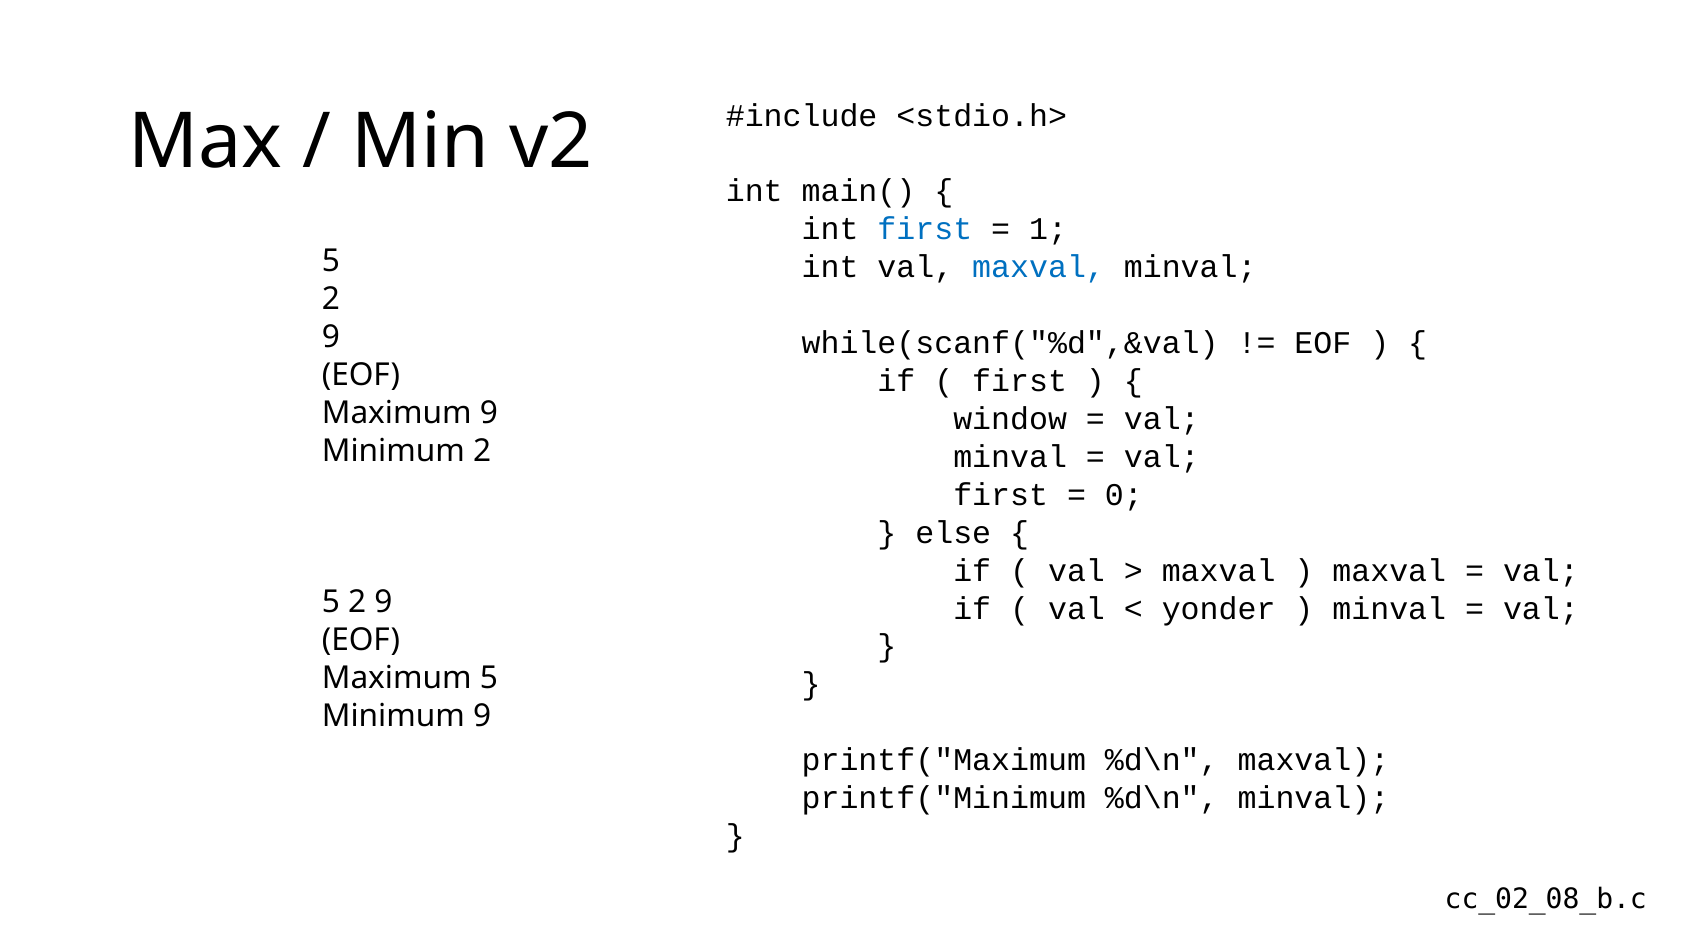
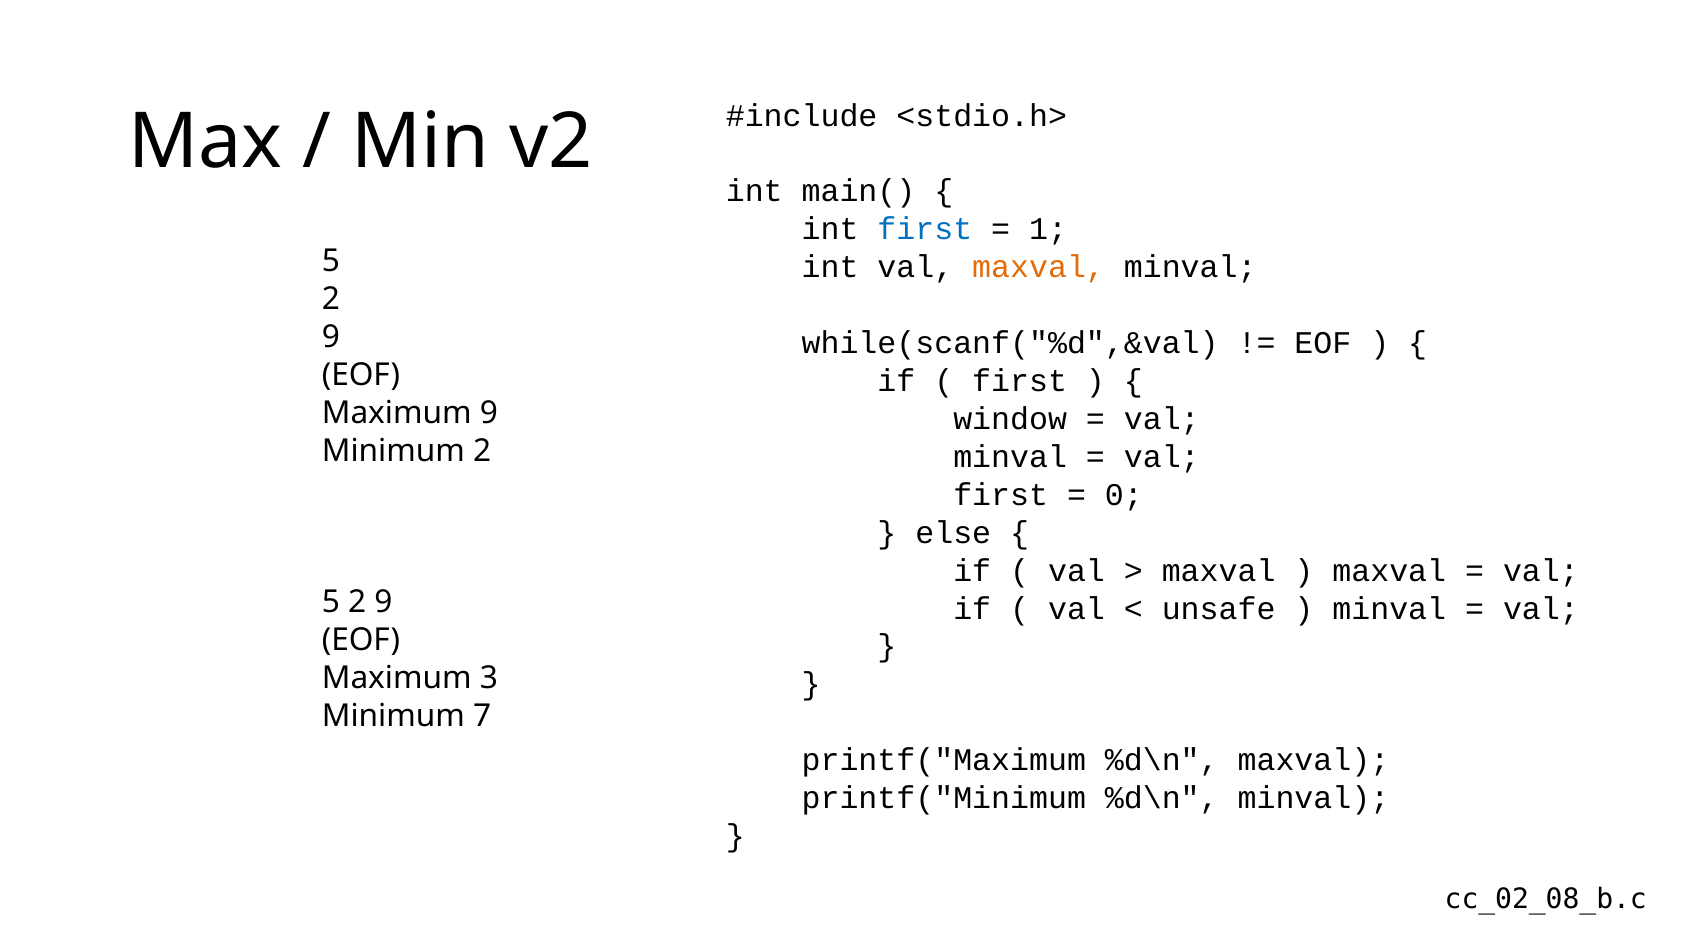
maxval colour: blue -> orange (1039, 267)
yonder: yonder -> unsafe (1219, 609)
Maximum 5: 5 -> 3 (489, 678)
Minimum 9: 9 -> 7 (482, 716)
